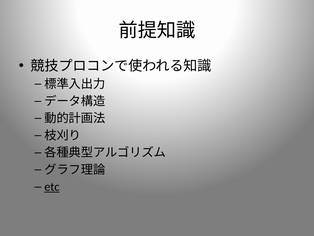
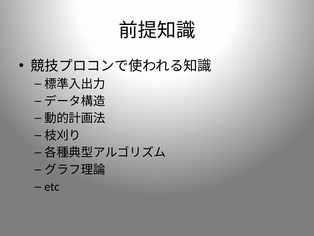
etc underline: present -> none (52, 187)
